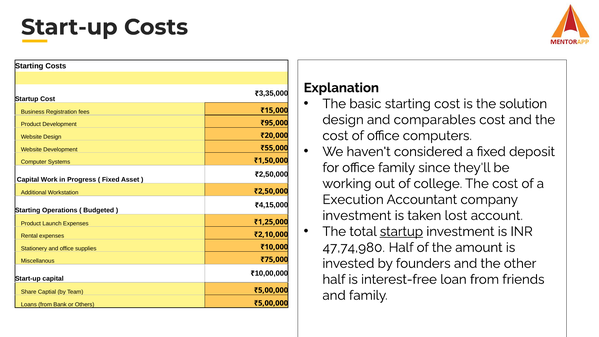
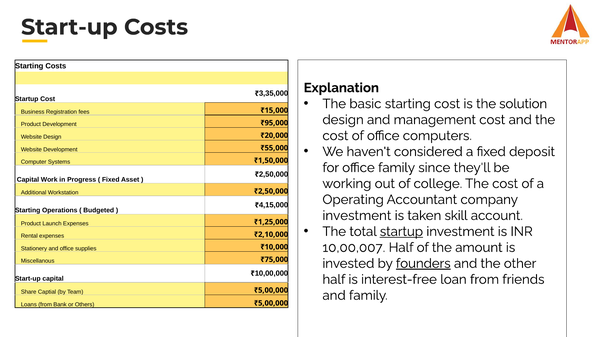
comparables: comparables -> management (435, 120)
Execution: Execution -> Operating (353, 200)
lost: lost -> skill (456, 216)
47,74,980: 47,74,980 -> 10,00,007 (354, 247)
founders underline: none -> present (423, 263)
